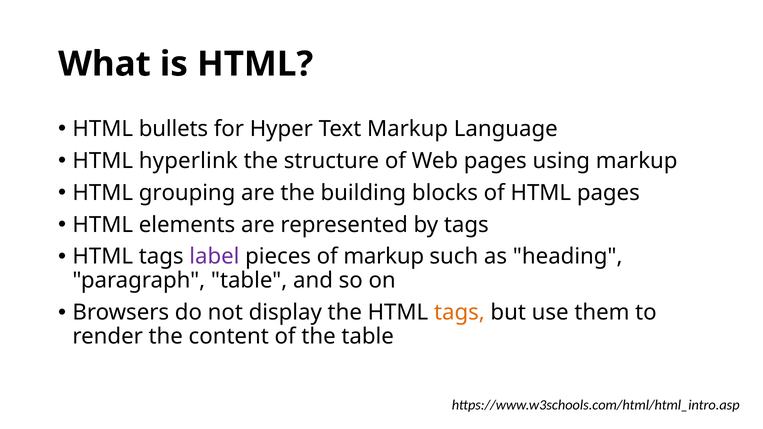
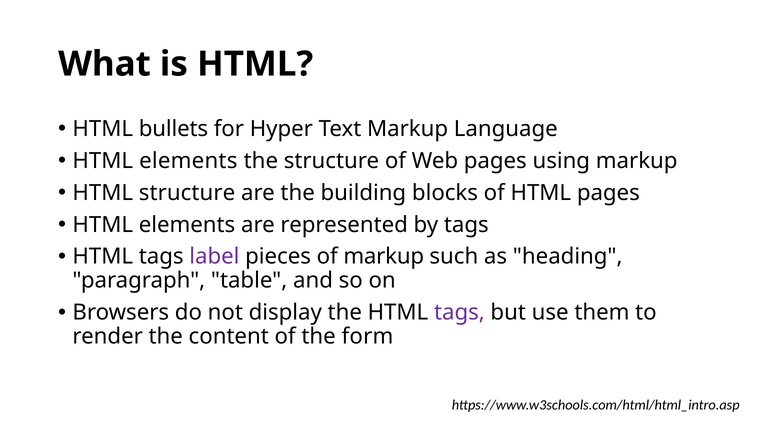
hyperlink: hyperlink -> elements (188, 161)
HTML grouping: grouping -> structure (187, 193)
tags colour: orange -> purple (459, 313)
the table: table -> form (368, 337)
